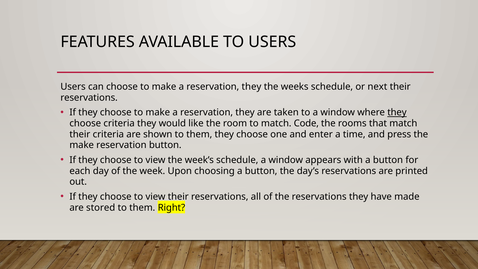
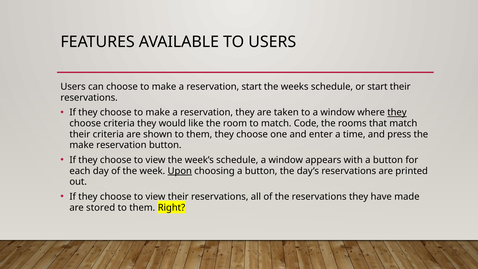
they: they -> start (252, 87)
or next: next -> start (377, 87)
Upon underline: none -> present (180, 171)
